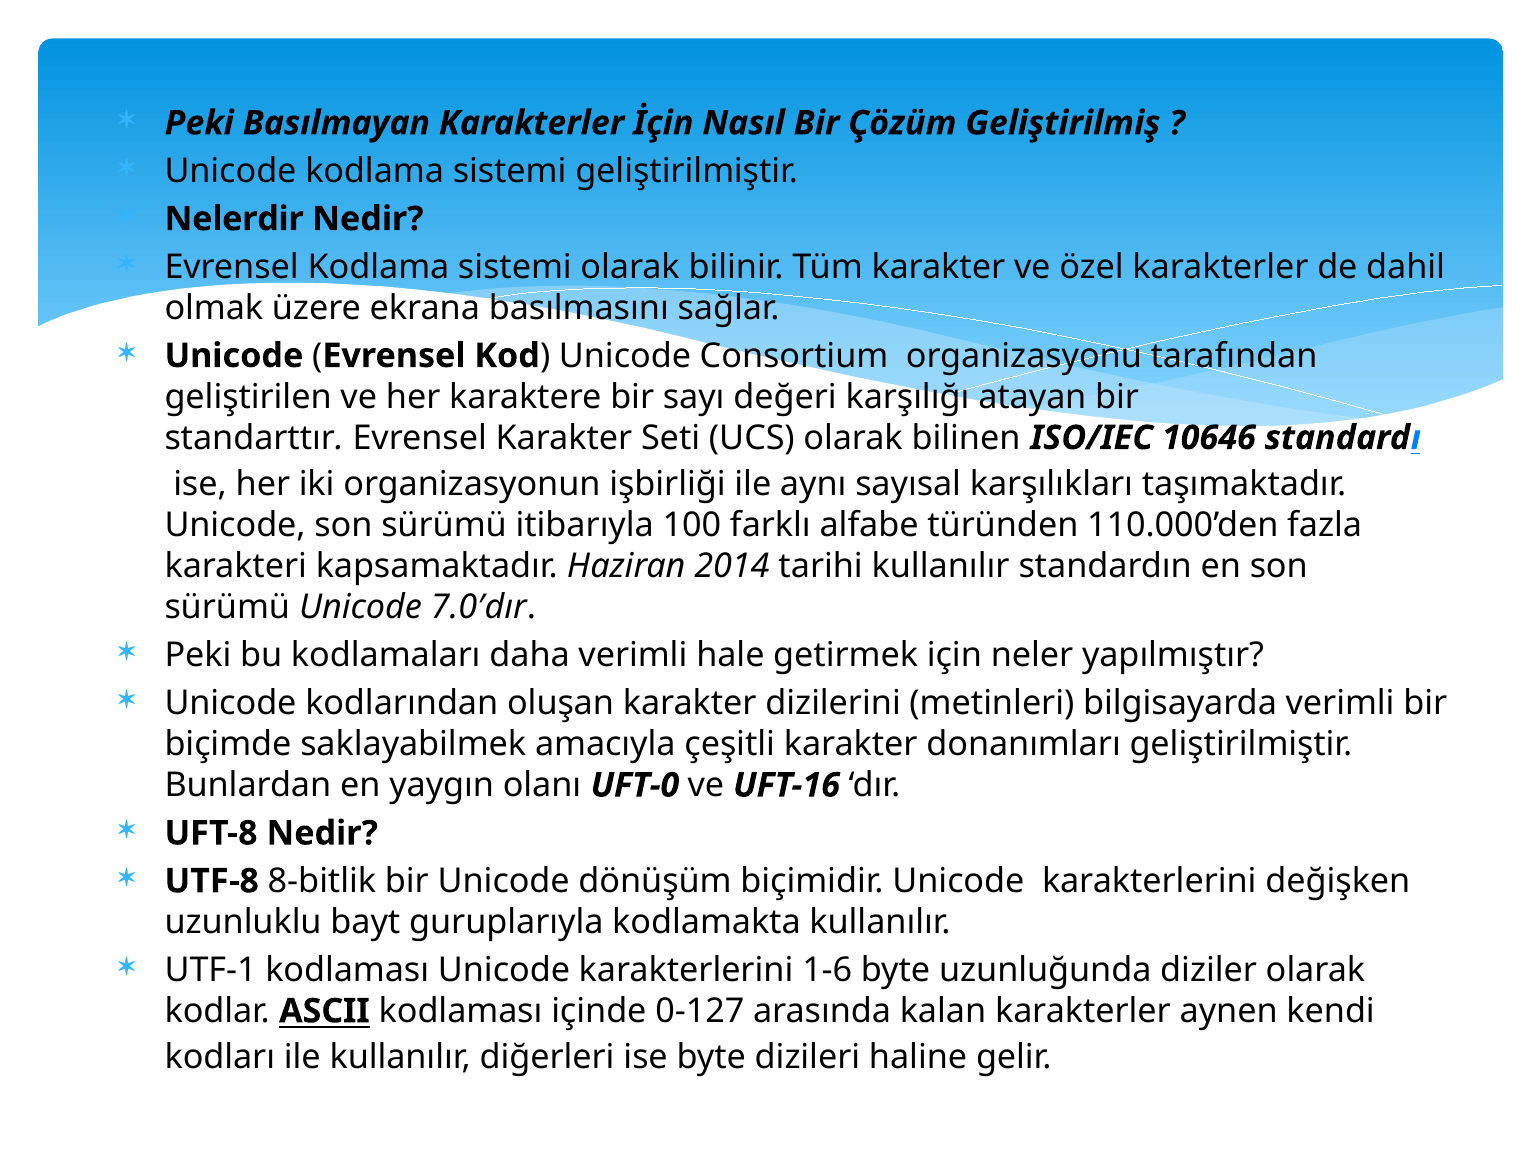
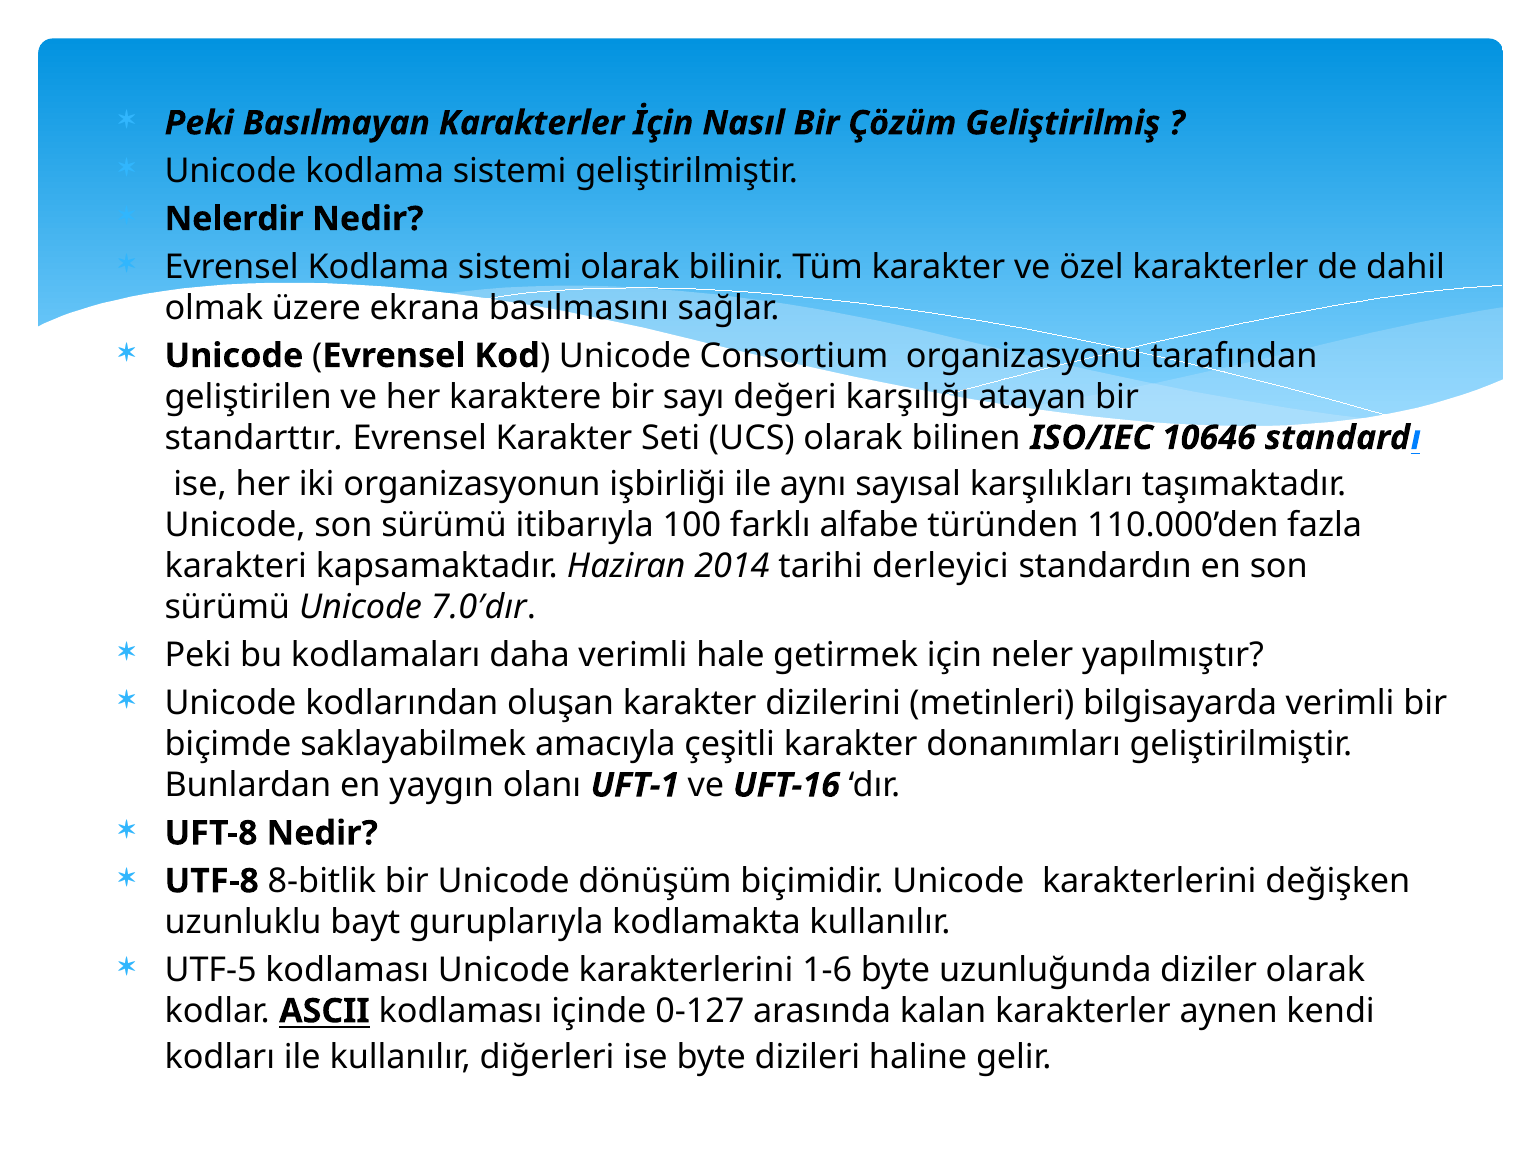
tarihi kullanılır: kullanılır -> derleyici (940, 566)
UFT-0: UFT-0 -> UFT-1 (635, 785)
UTF-1: UTF-1 -> UTF-5 (211, 970)
